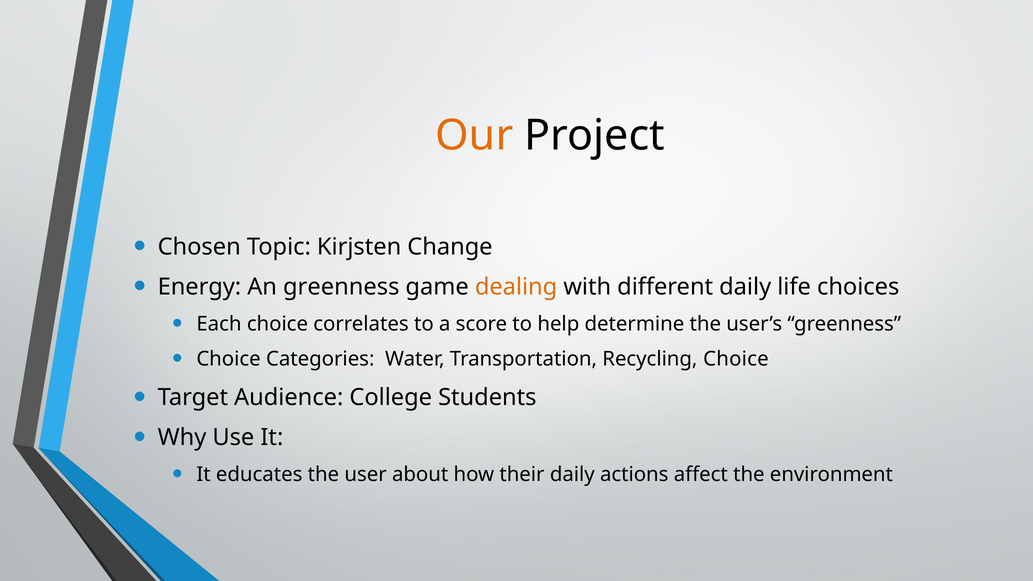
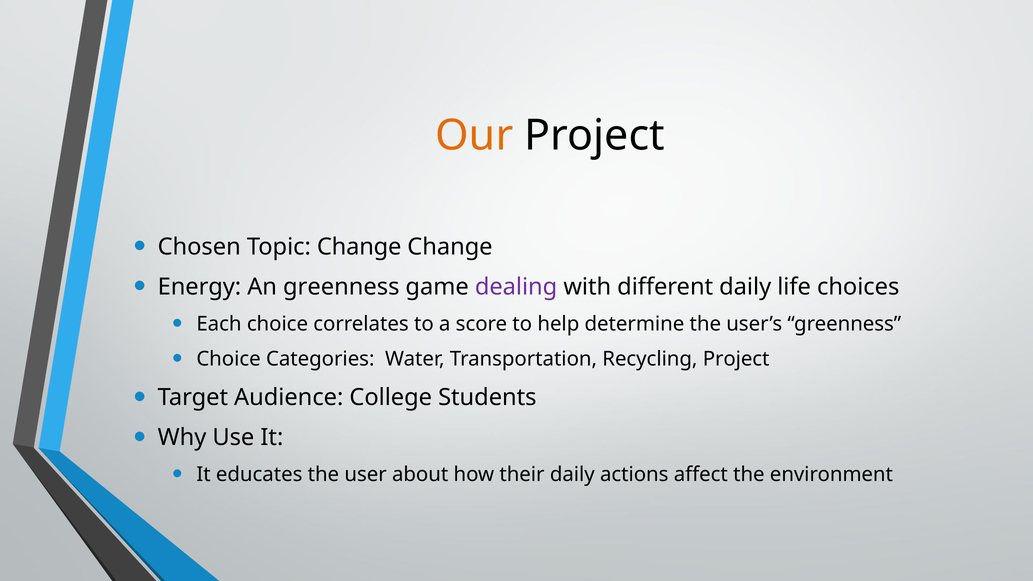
Topic Kirjsten: Kirjsten -> Change (359, 247)
dealing colour: orange -> purple (516, 287)
Recycling Choice: Choice -> Project (736, 359)
